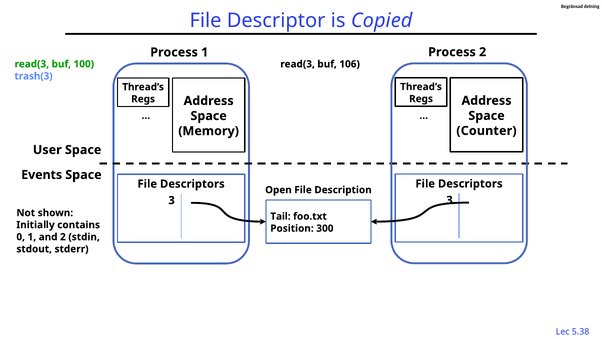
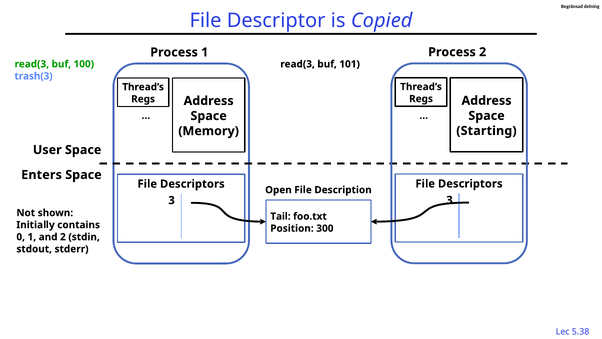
106: 106 -> 101 (350, 64)
Counter: Counter -> Starting (486, 131)
Events: Events -> Enters (42, 175)
